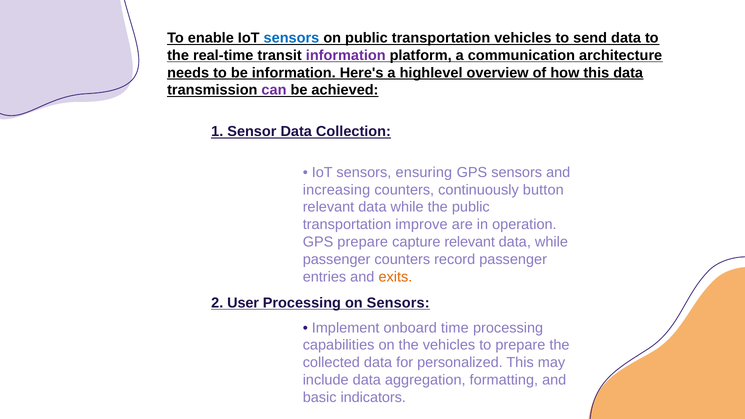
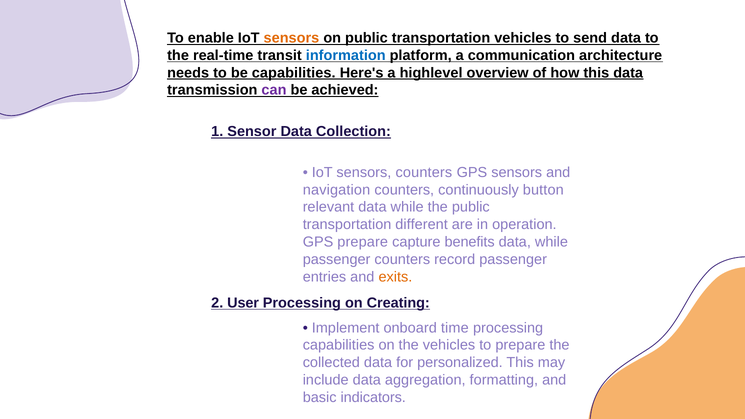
sensors colour: blue -> orange (291, 38)
information colour: purple -> blue (346, 55)
be information: information -> capabilities (294, 73)
sensors ensuring: ensuring -> counters (424, 172)
increasing: increasing -> navigation (337, 190)
improve: improve -> different (422, 225)
capture relevant: relevant -> benefits (470, 242)
on Sensors: Sensors -> Creating (398, 303)
